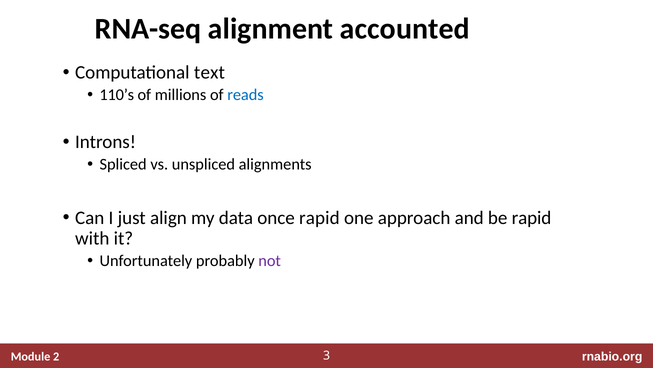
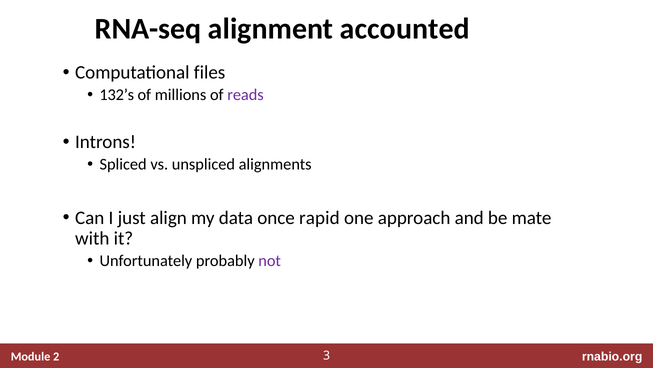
text: text -> files (210, 72)
110’s: 110’s -> 132’s (117, 95)
reads colour: blue -> purple (245, 95)
be rapid: rapid -> mate (532, 217)
